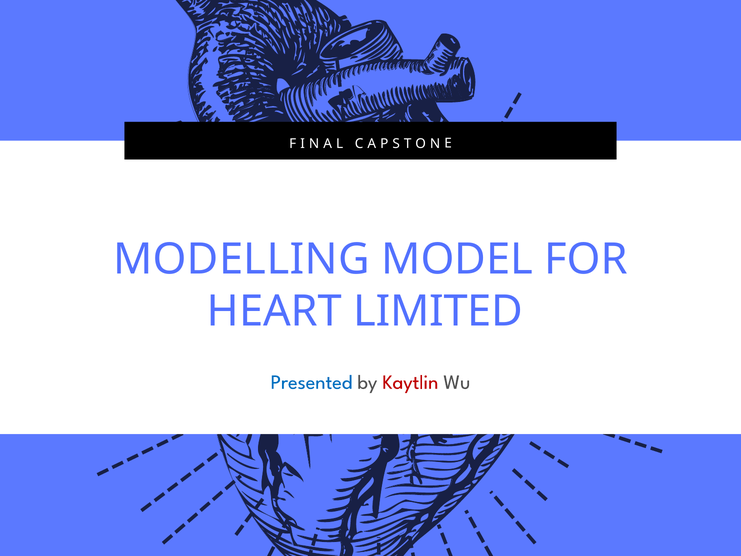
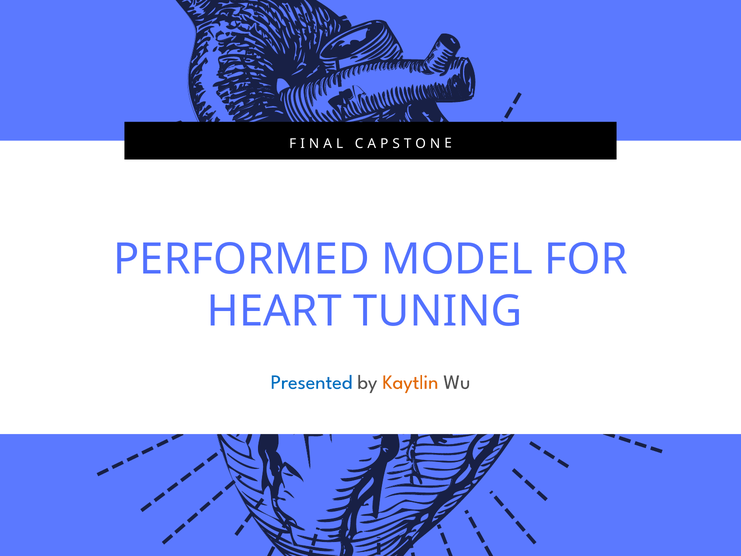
MODELLING: MODELLING -> PERFORMED (241, 259)
LIMITED: LIMITED -> TUNING (438, 311)
Kaytlin colour: red -> orange (410, 382)
